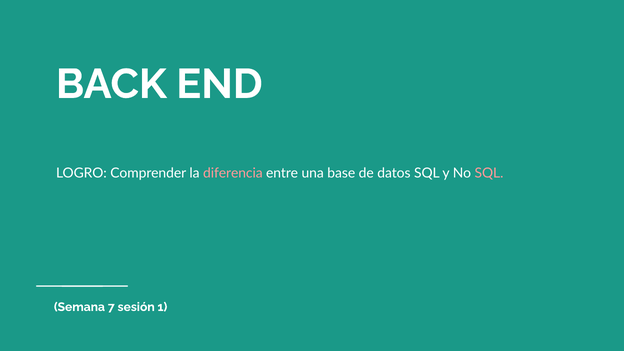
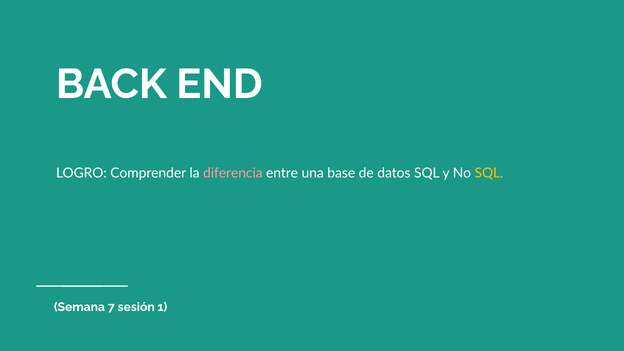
SQL colour: pink -> yellow (489, 173)
